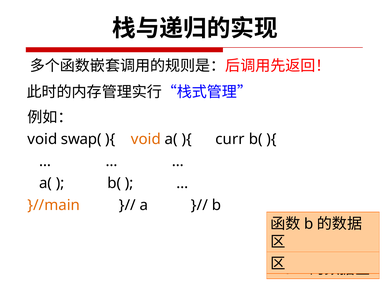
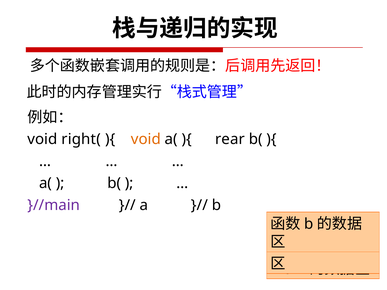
swap(: swap( -> right( (81, 139)
curr: curr -> rear (230, 139)
}//main colour: orange -> purple (54, 205)
